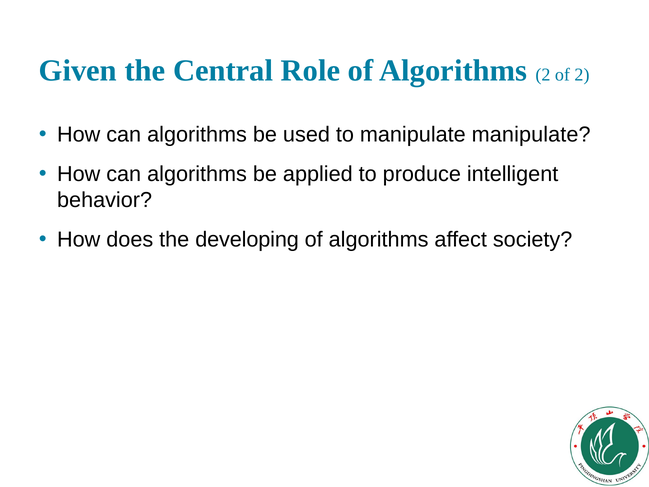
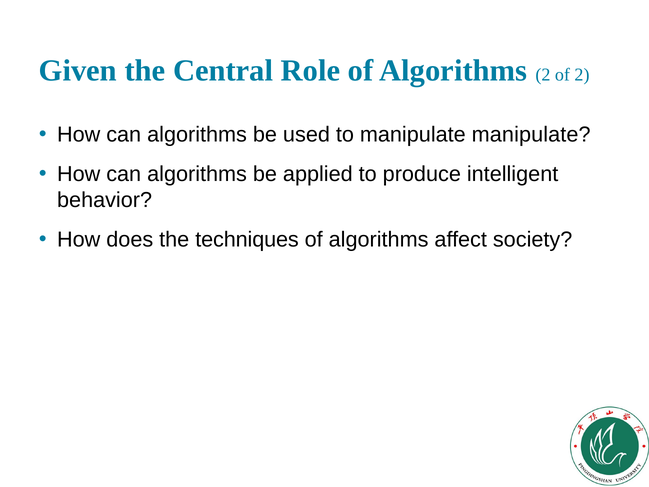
developing: developing -> techniques (247, 239)
